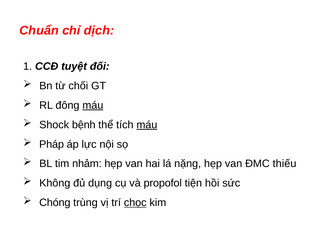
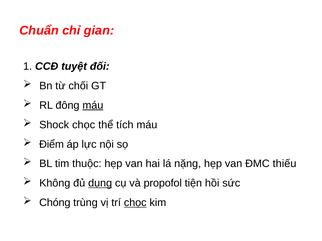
dịch: dịch -> gian (99, 31)
Shock bệnh: bệnh -> chọc (84, 125)
máu underline: present -> none (147, 125)
Pháp: Pháp -> Điểm (52, 145)
nhảm: nhảm -> thuộc (87, 164)
dụng underline: none -> present (100, 184)
